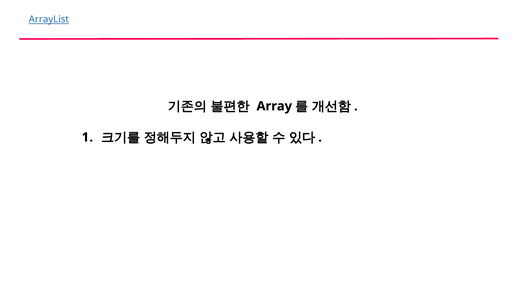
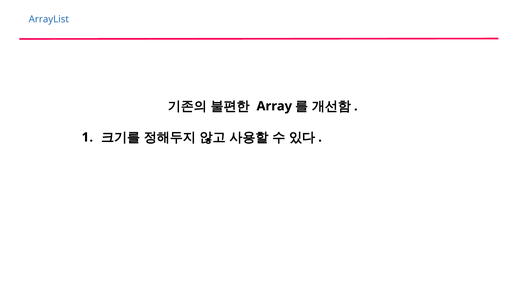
ArrayList underline: present -> none (49, 19)
